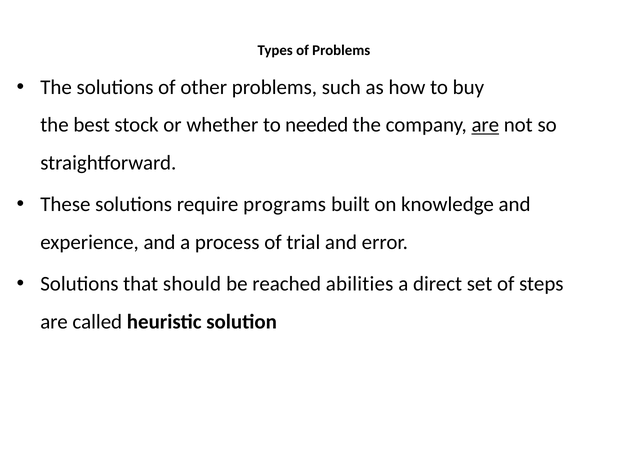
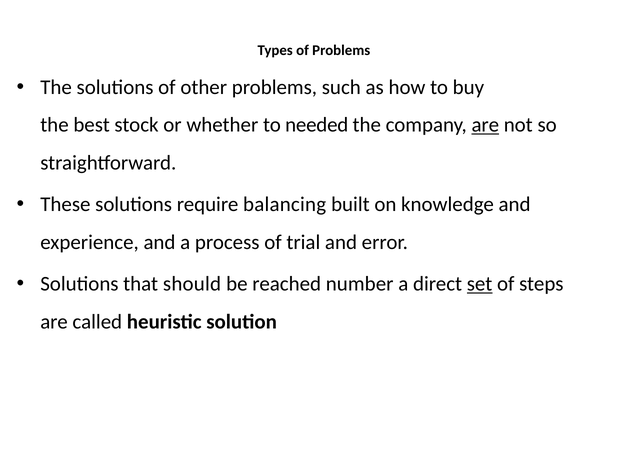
programs: programs -> balancing (285, 205)
abilities: abilities -> number (360, 284)
set underline: none -> present (480, 284)
